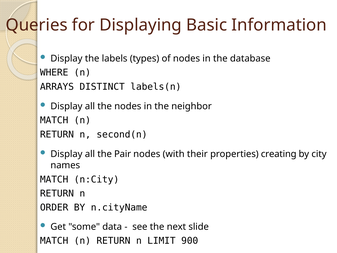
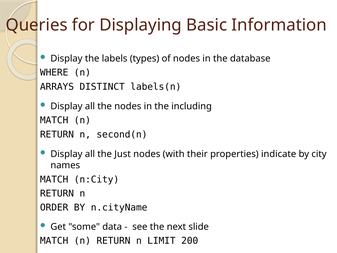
neighbor: neighbor -> including (192, 106)
Pair: Pair -> Just (123, 154)
creating: creating -> indicate (279, 154)
900: 900 -> 200 (190, 241)
